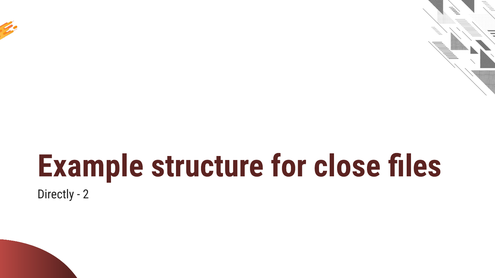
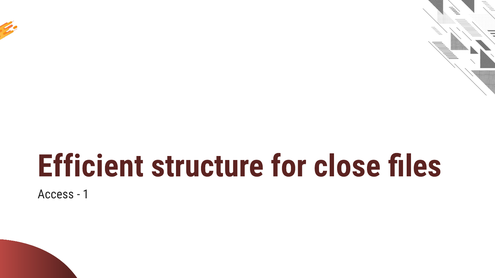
Example: Example -> Efficient (91, 166)
Directly: Directly -> Access (56, 195)
2: 2 -> 1 (86, 195)
